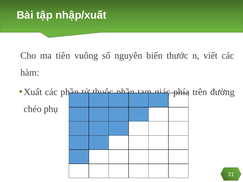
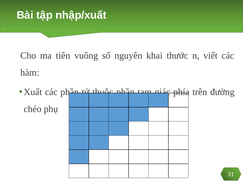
biến: biến -> khai (154, 56)
